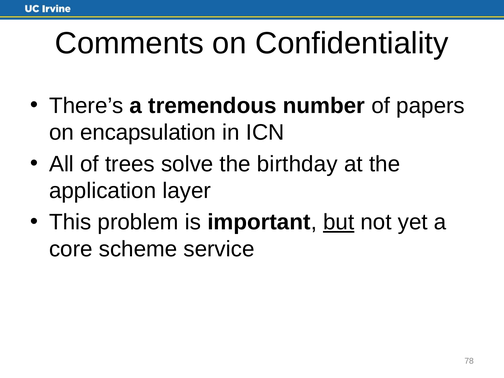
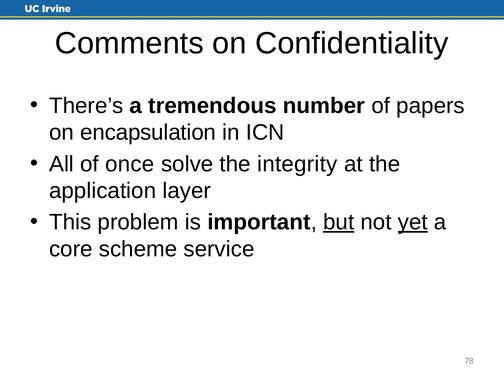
trees: trees -> once (130, 164)
birthday: birthday -> integrity (297, 164)
yet underline: none -> present (413, 222)
